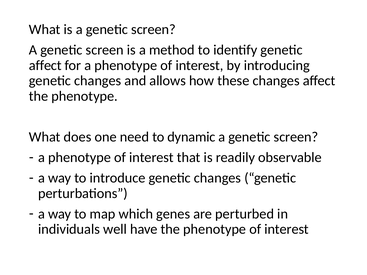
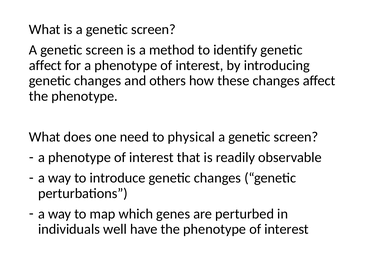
allows: allows -> others (168, 81)
dynamic: dynamic -> physical (191, 137)
